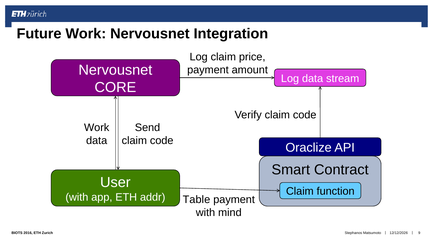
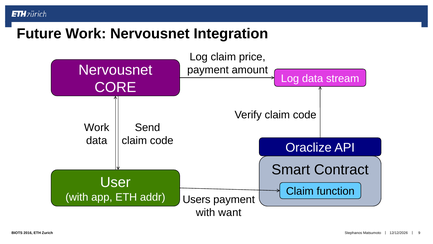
Table: Table -> Users (197, 199)
mind: mind -> want (230, 212)
